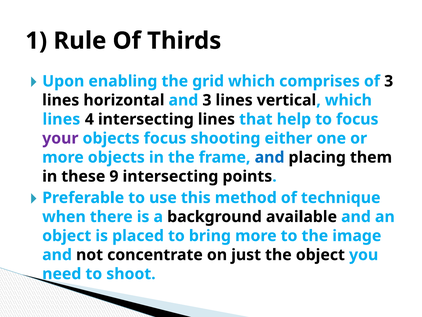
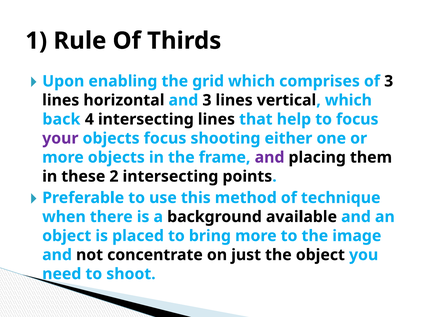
lines: lines -> back (61, 119)
and colour: blue -> purple (270, 157)
9: 9 -> 2 (114, 176)
